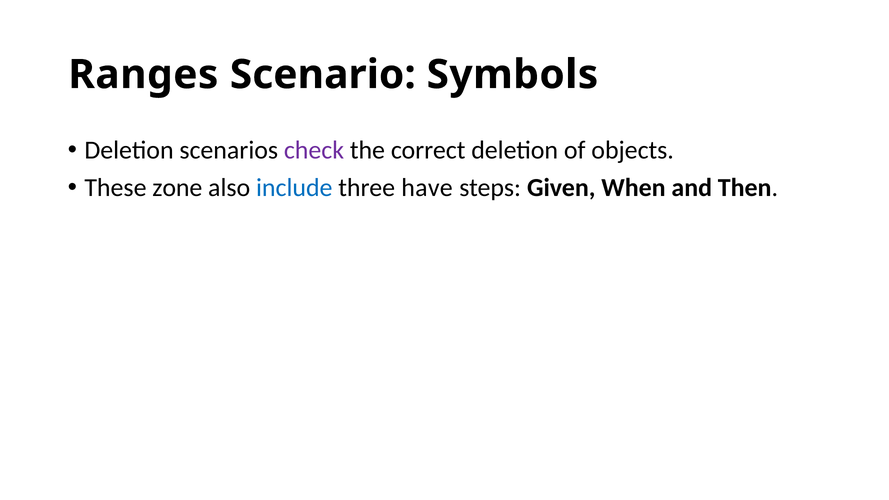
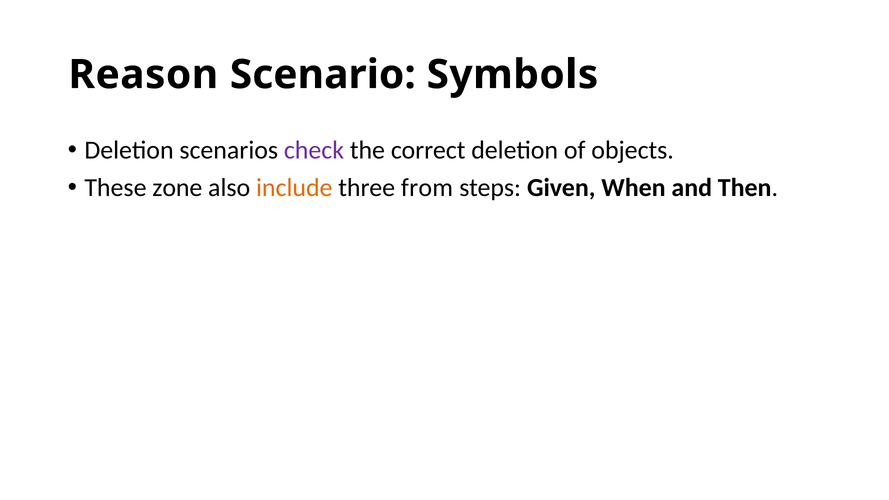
Ranges: Ranges -> Reason (143, 75)
include colour: blue -> orange (294, 188)
have: have -> from (427, 188)
